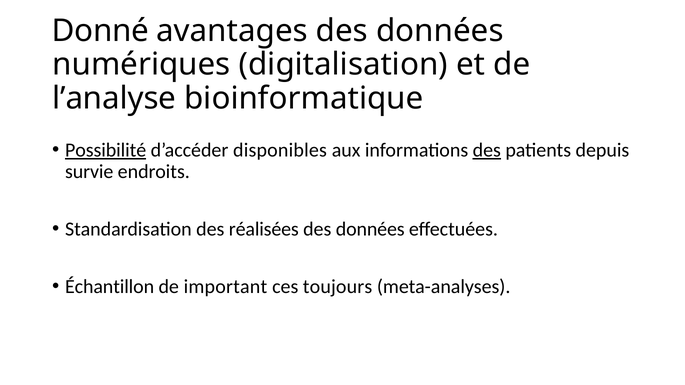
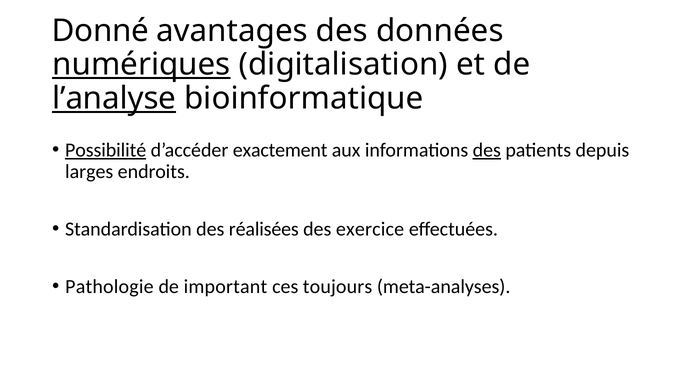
numériques underline: none -> present (141, 65)
l’analyse underline: none -> present (114, 99)
disponibles: disponibles -> exactement (280, 150)
survie: survie -> larges (89, 172)
données: données -> exercice (370, 229)
Échantillon: Échantillon -> Pathologie (109, 287)
